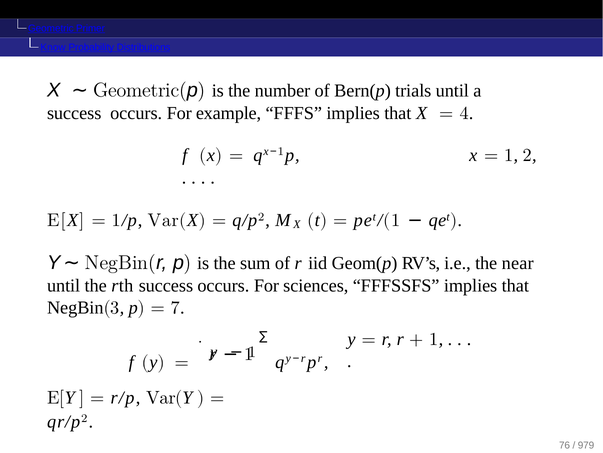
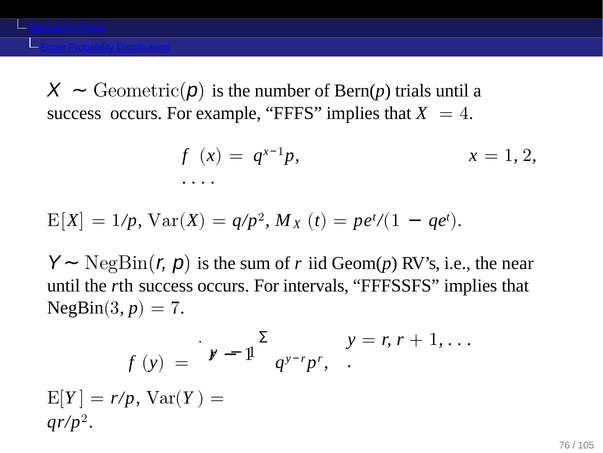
Know: Know -> Entire (53, 47)
sciences: sciences -> intervals (316, 285)
979: 979 -> 105 (586, 445)
